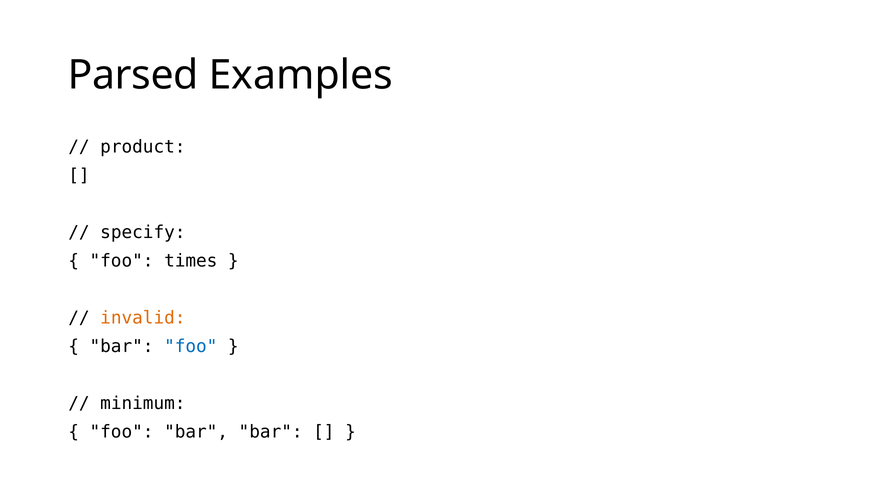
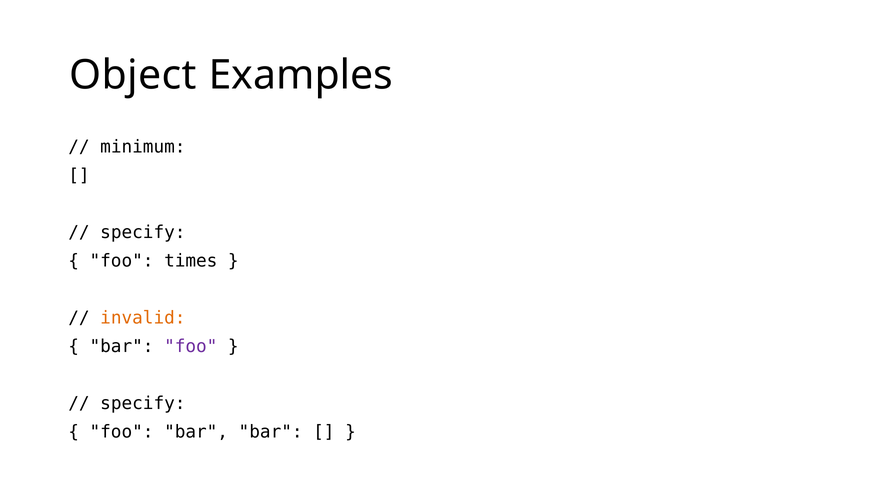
Parsed: Parsed -> Object (133, 75)
product: product -> minimum (143, 147)
foo colour: blue -> purple (191, 346)
minimum: minimum -> specify (143, 403)
